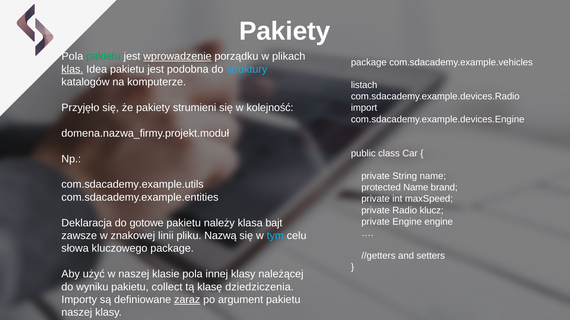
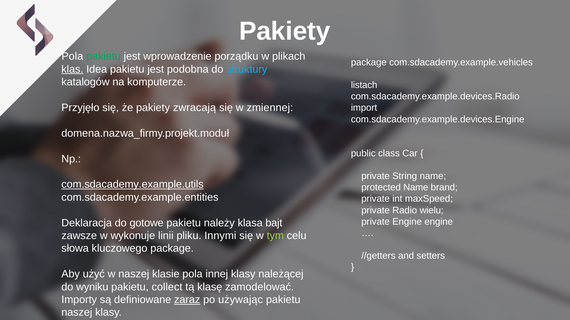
wprowadzenie underline: present -> none (177, 57)
strumieni: strumieni -> zwracają (195, 108)
kolejność: kolejność -> zmiennej (270, 108)
com.sdacademy.example.utils underline: none -> present (133, 185)
klucz: klucz -> wielu (432, 211)
znakowej: znakowej -> wykonuje (133, 236)
Nazwą: Nazwą -> Innymi (220, 236)
tym colour: light blue -> light green (275, 236)
dziedziczenia: dziedziczenia -> zamodelować (260, 287)
argument: argument -> używając (241, 300)
